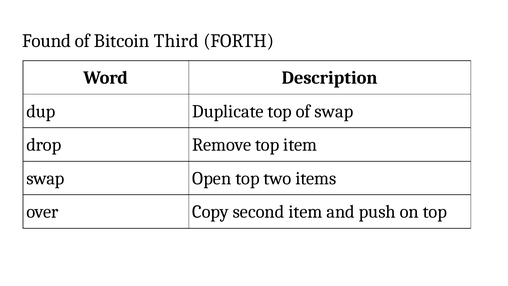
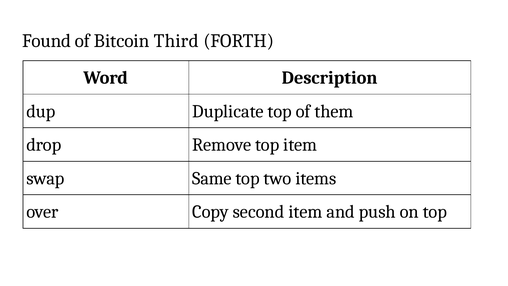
of swap: swap -> them (334, 111)
Open: Open -> Same (212, 178)
